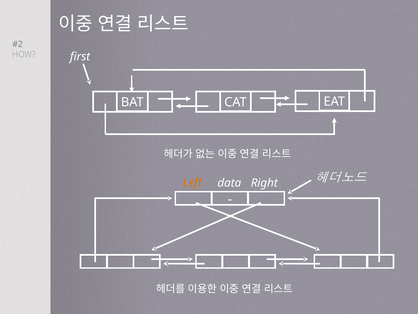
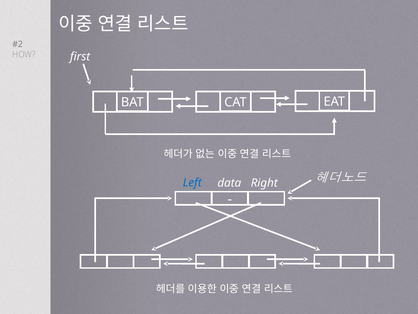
Left colour: orange -> blue (192, 182)
